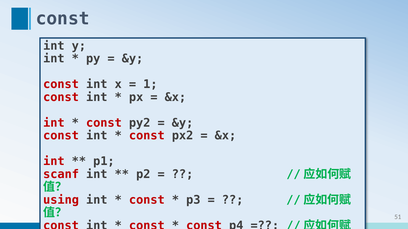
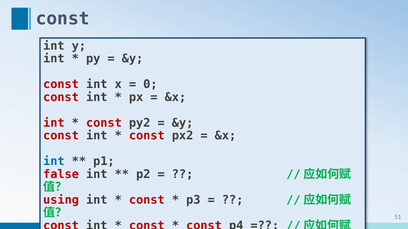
1: 1 -> 0 (150, 85)
int colour: red -> blue (54, 162)
scanf: scanf -> false (61, 175)
